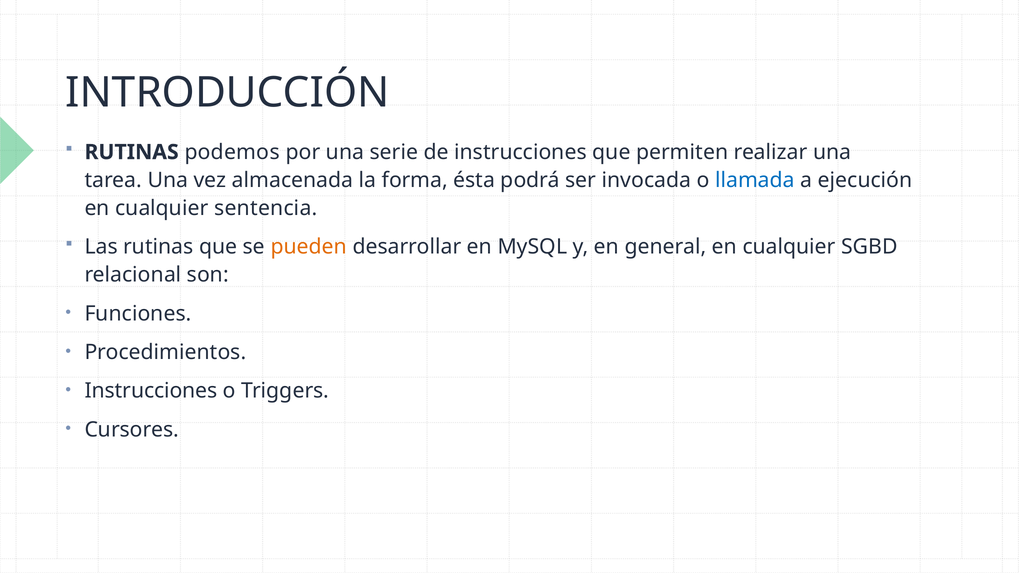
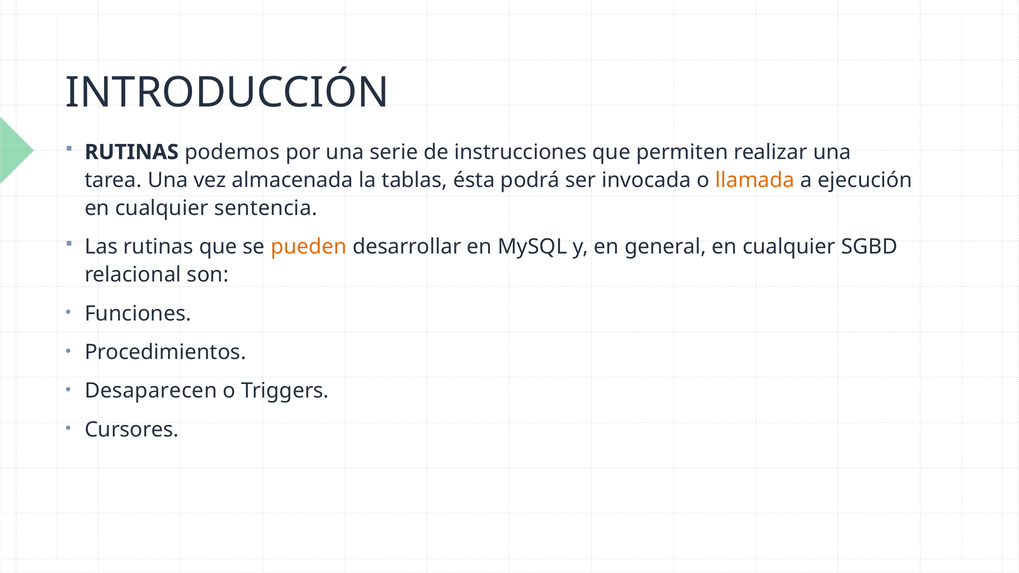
forma: forma -> tablas (415, 180)
llamada colour: blue -> orange (755, 180)
Instrucciones: Instrucciones -> Desaparecen (151, 391)
